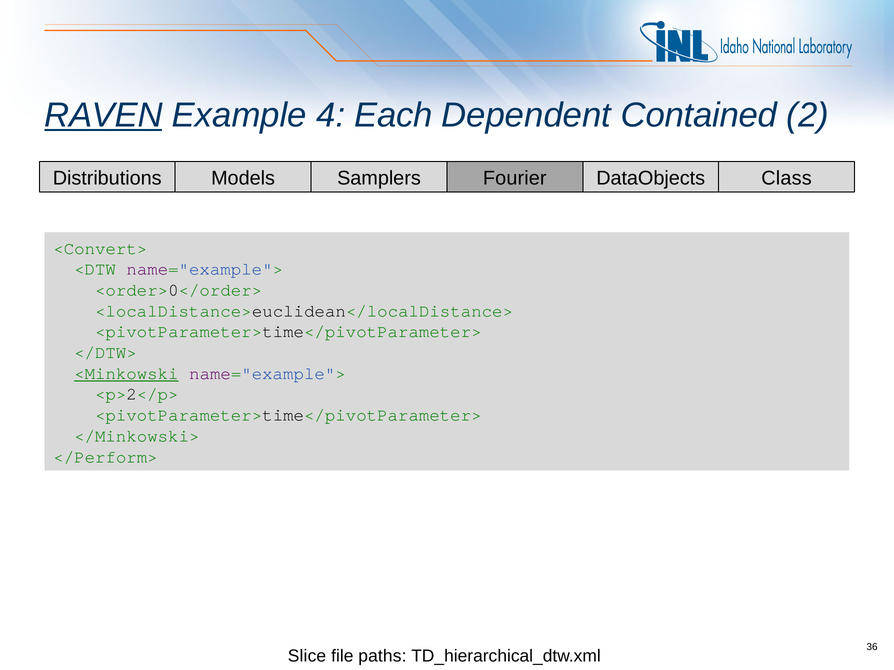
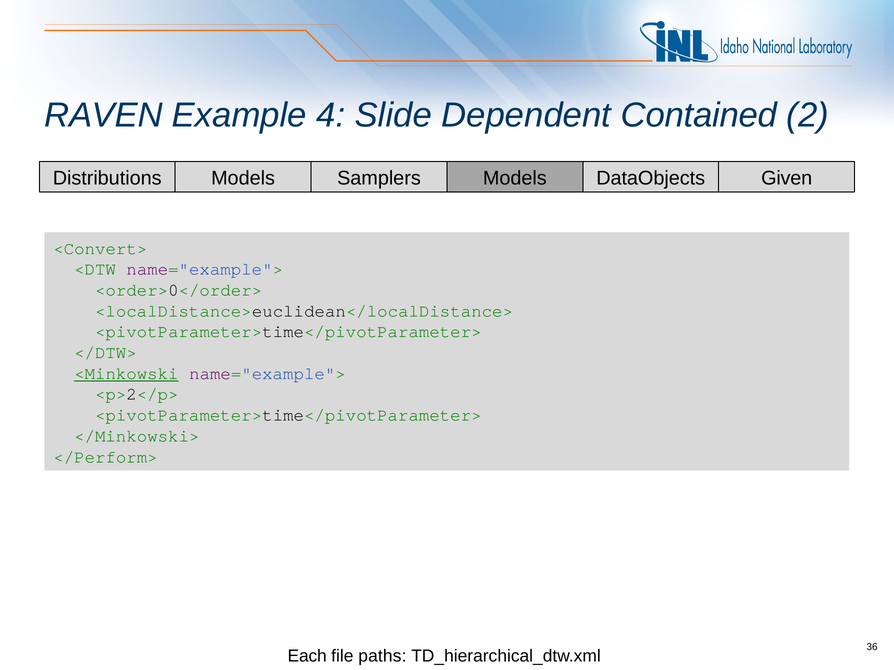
RAVEN underline: present -> none (104, 115)
Each: Each -> Slide (393, 115)
Models Fourier: Fourier -> Models (515, 178)
Class: Class -> Given (787, 178)
Slice: Slice -> Each (307, 657)
